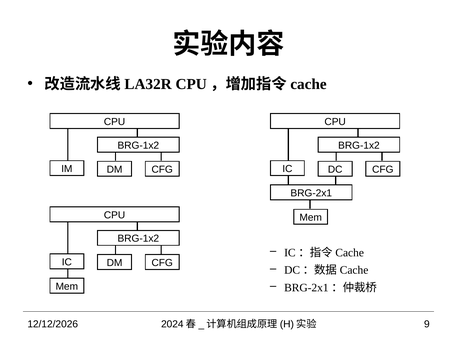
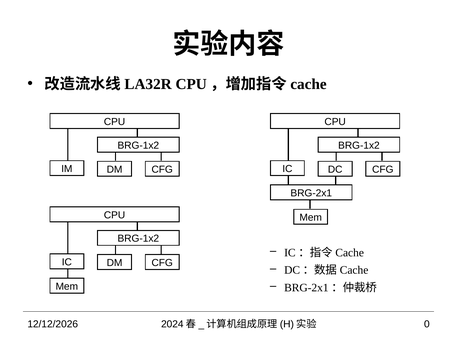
9: 9 -> 0 (427, 325)
